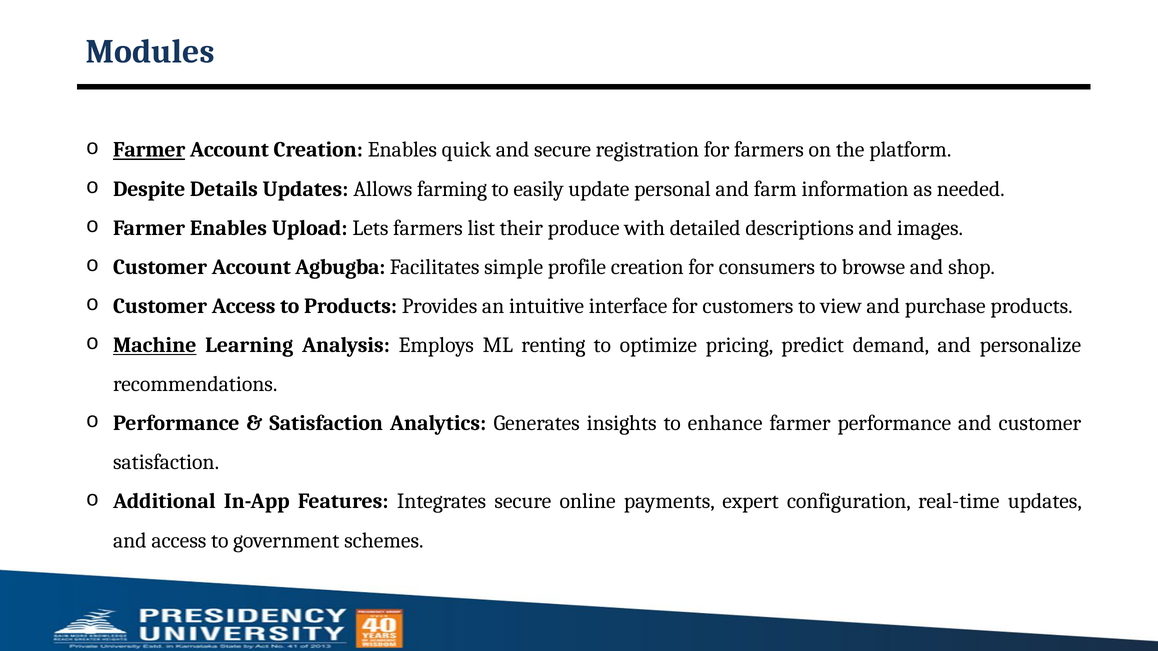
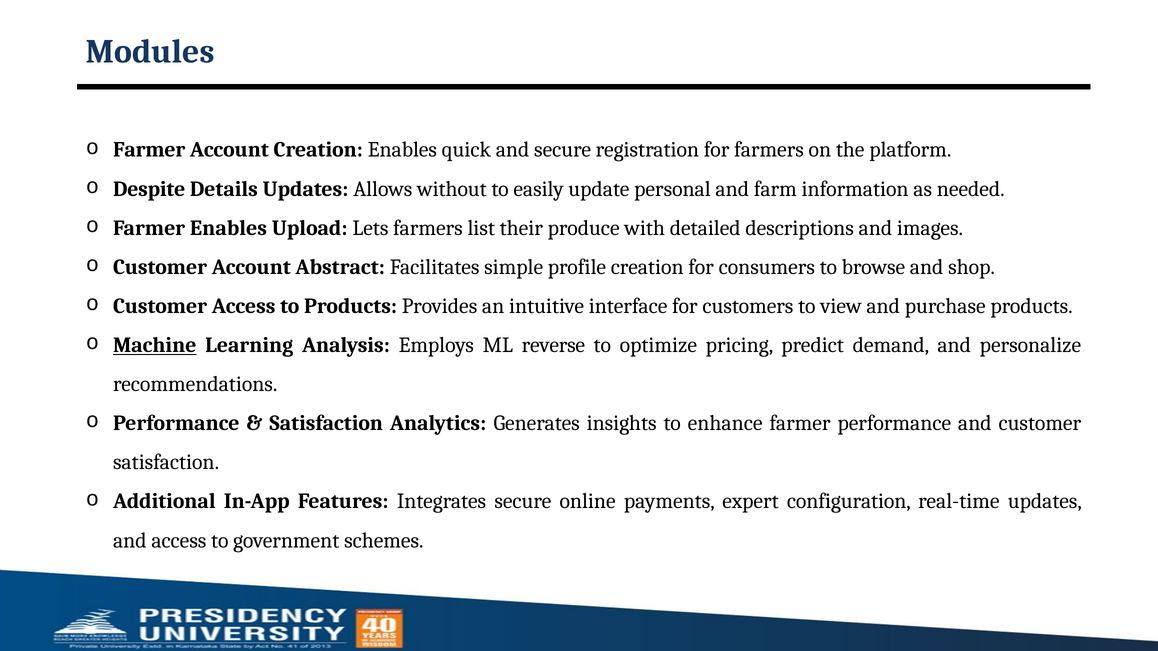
Farmer underline: present -> none (149, 150)
farming: farming -> without (452, 189)
Agbugba: Agbugba -> Abstract (340, 267)
renting: renting -> reverse (553, 345)
